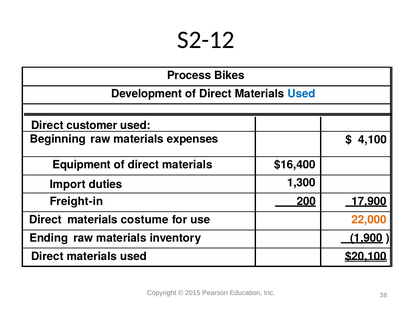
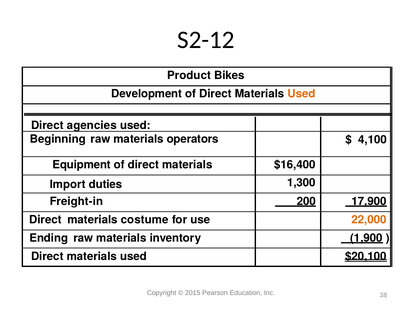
Process: Process -> Product (189, 75)
Used colour: blue -> orange (302, 94)
customer: customer -> agencies (92, 125)
expenses: expenses -> operators (193, 139)
